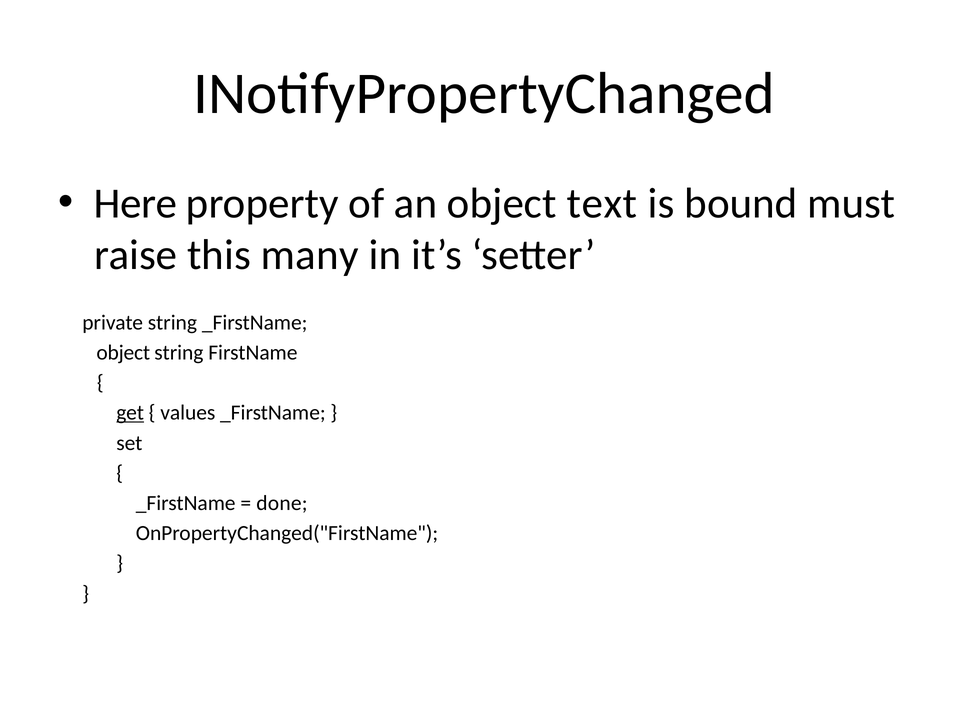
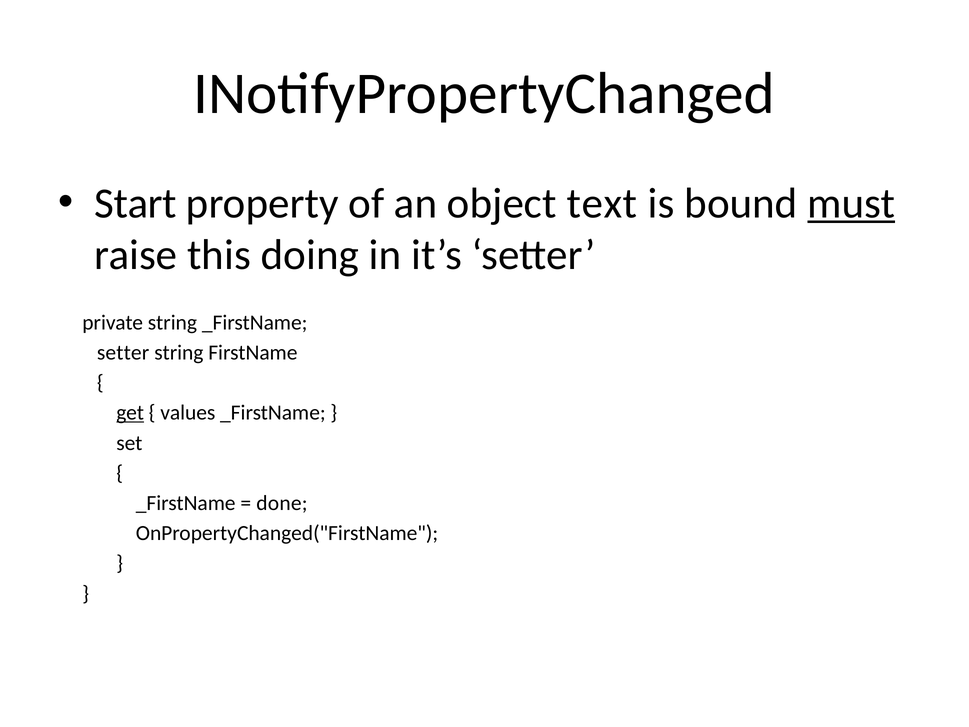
Here: Here -> Start (136, 203)
must underline: none -> present (851, 203)
many: many -> doing (310, 255)
object: object -> setter (123, 352)
